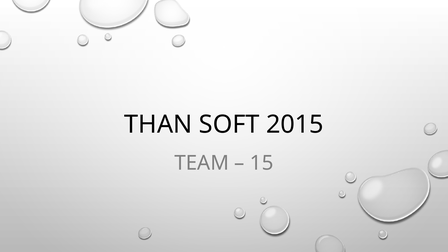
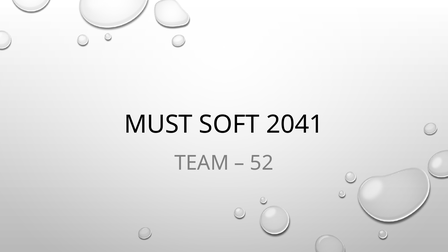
THAN: THAN -> MUST (158, 125)
2015: 2015 -> 2041 (295, 125)
15: 15 -> 52 (262, 163)
